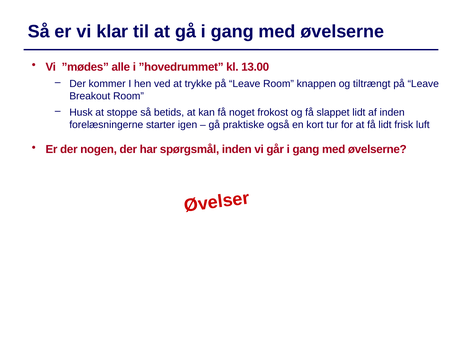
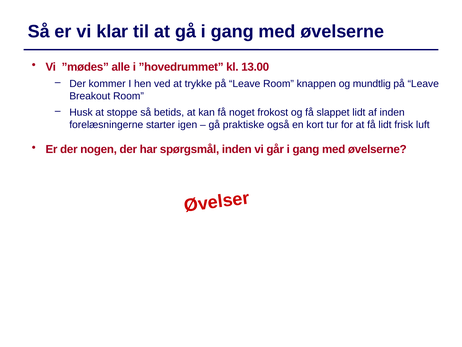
tiltrængt: tiltrængt -> mundtlig (372, 84)
